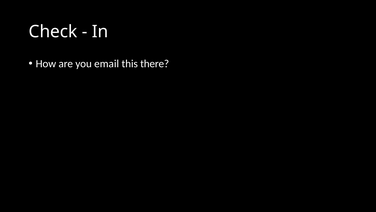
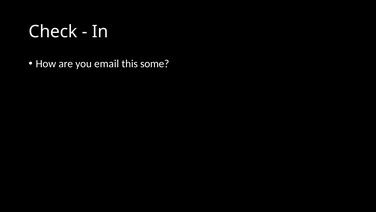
there: there -> some (155, 64)
